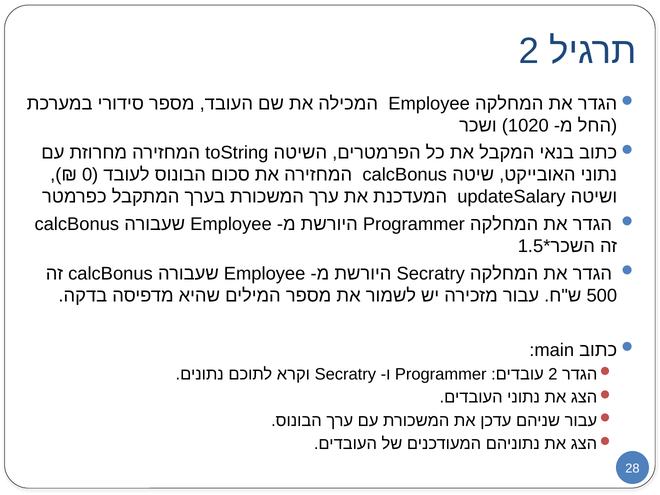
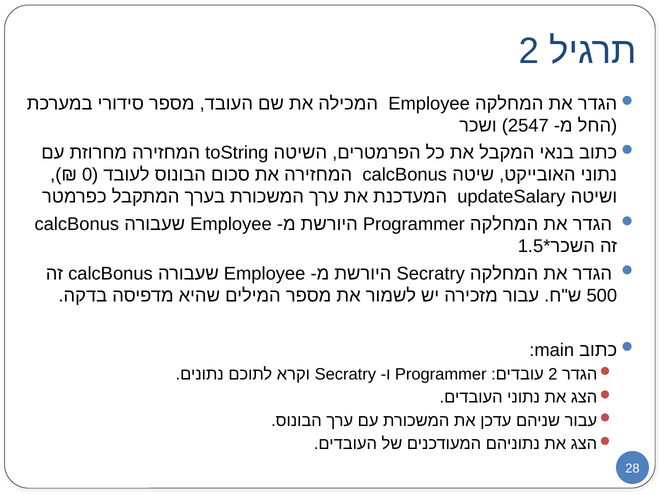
1020: 1020 -> 2547 (528, 126)
